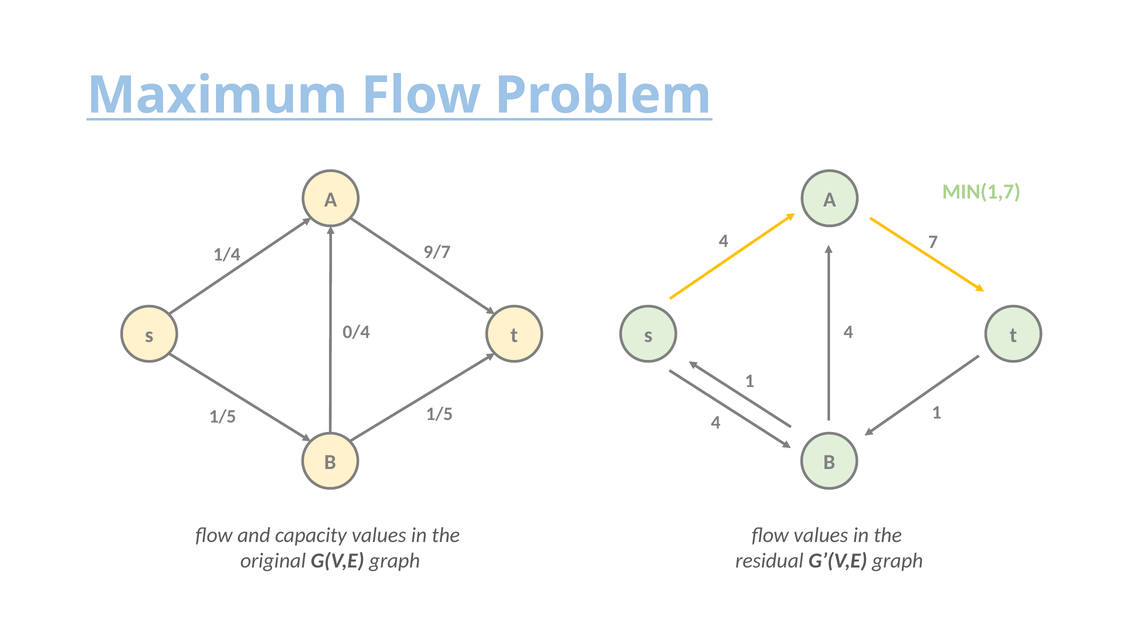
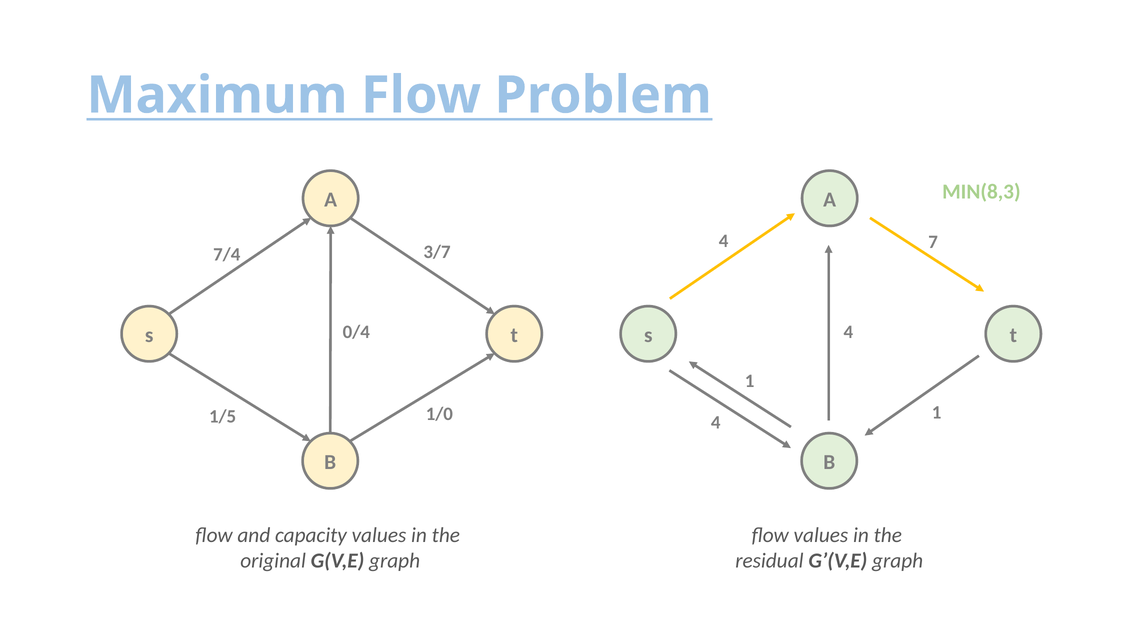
MIN(1,7: MIN(1,7 -> MIN(8,3 (981, 192)
9/7: 9/7 -> 3/7 (437, 252)
1/4: 1/4 -> 7/4 (227, 254)
1/5: 1/5 -> 1/0 (439, 414)
